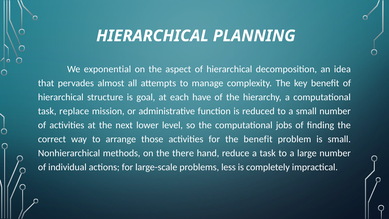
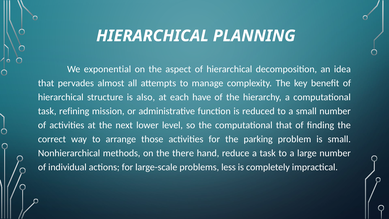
goal: goal -> also (146, 97)
replace: replace -> refining (74, 111)
computational jobs: jobs -> that (284, 125)
the benefit: benefit -> parking (258, 139)
